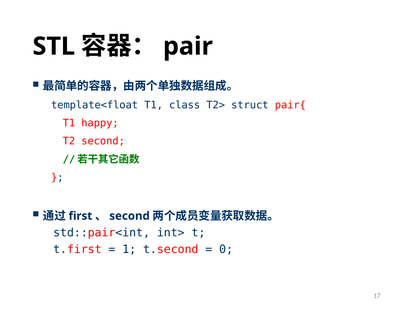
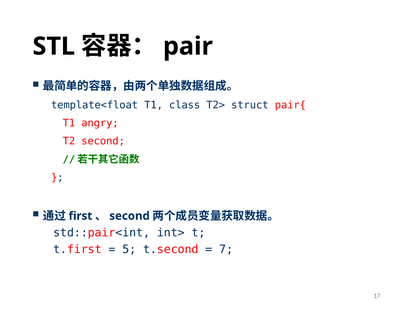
happy: happy -> angry (100, 123)
1: 1 -> 5 (129, 249)
0: 0 -> 7 (226, 249)
